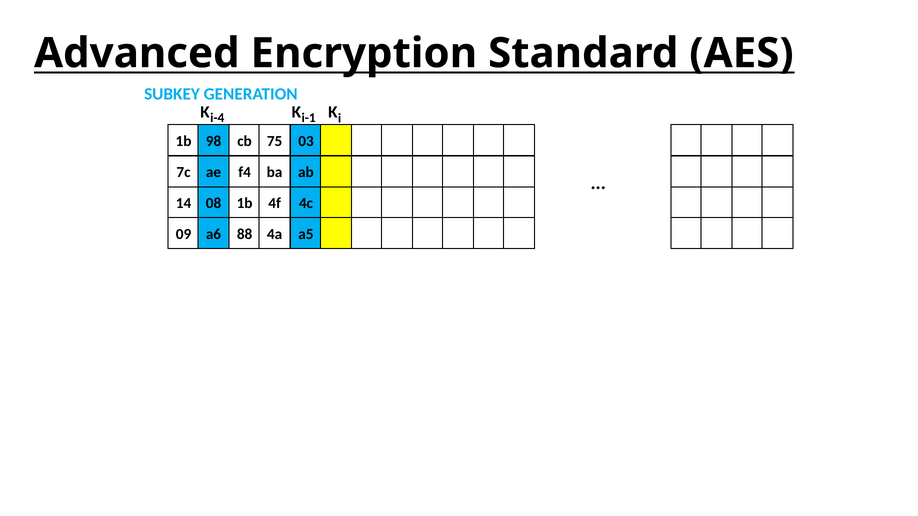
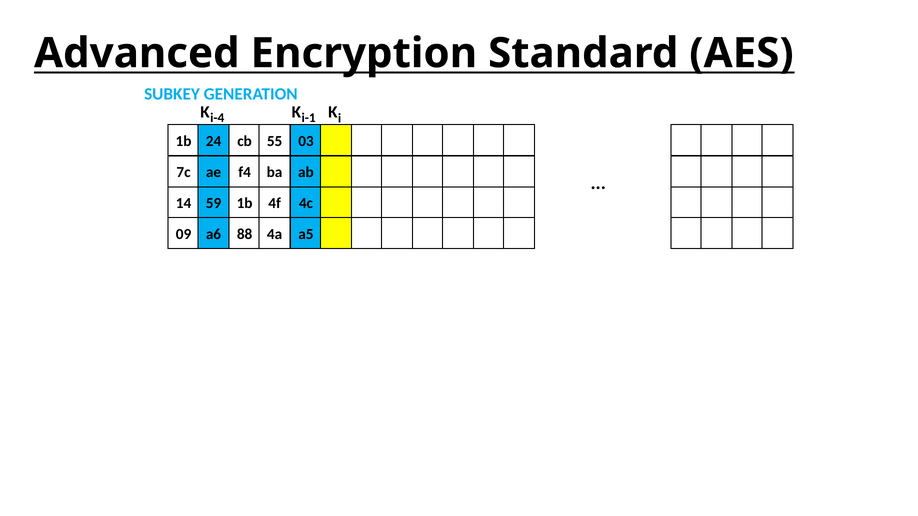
98: 98 -> 24 (214, 141)
75: 75 -> 55 (275, 141)
08: 08 -> 59 (214, 204)
